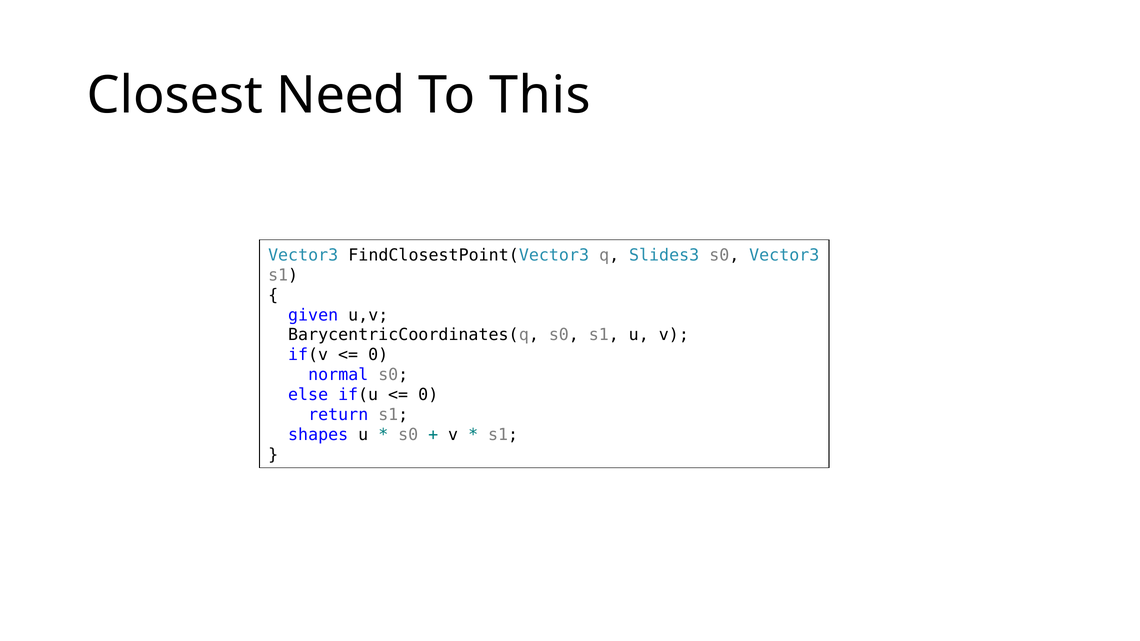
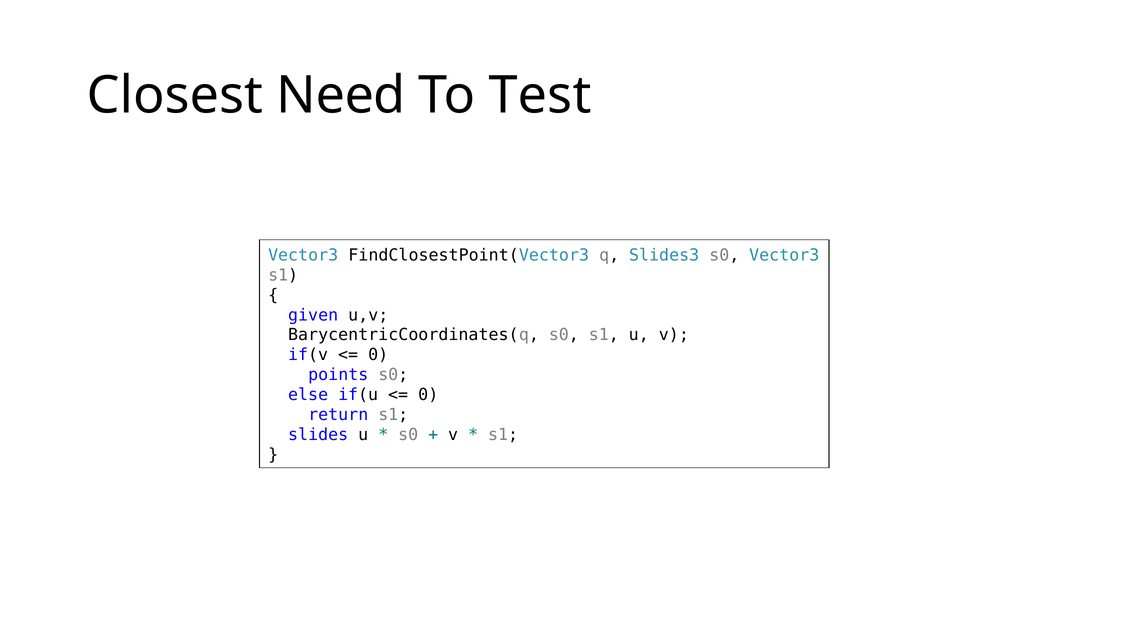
This: This -> Test (540, 96)
normal: normal -> points (338, 375)
shapes: shapes -> slides (318, 435)
